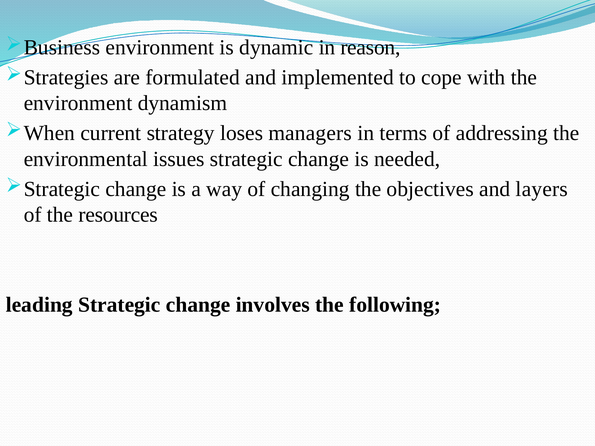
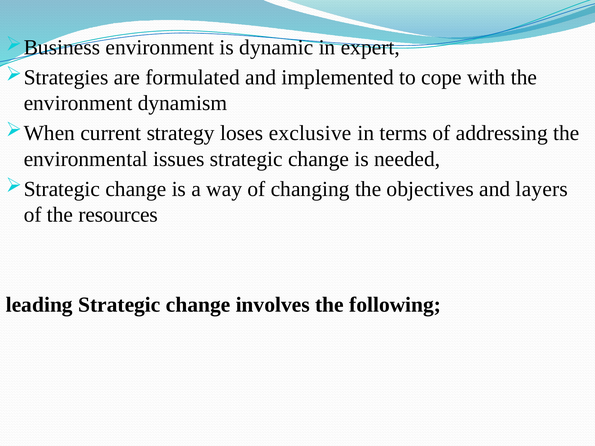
reason: reason -> expert (370, 47)
managers: managers -> exclusive (310, 133)
